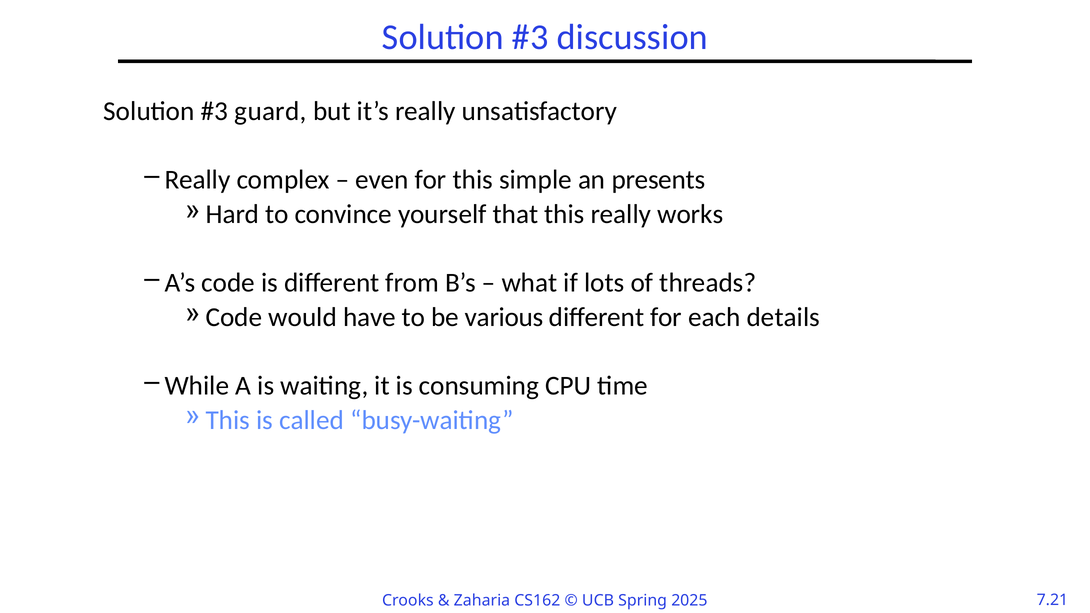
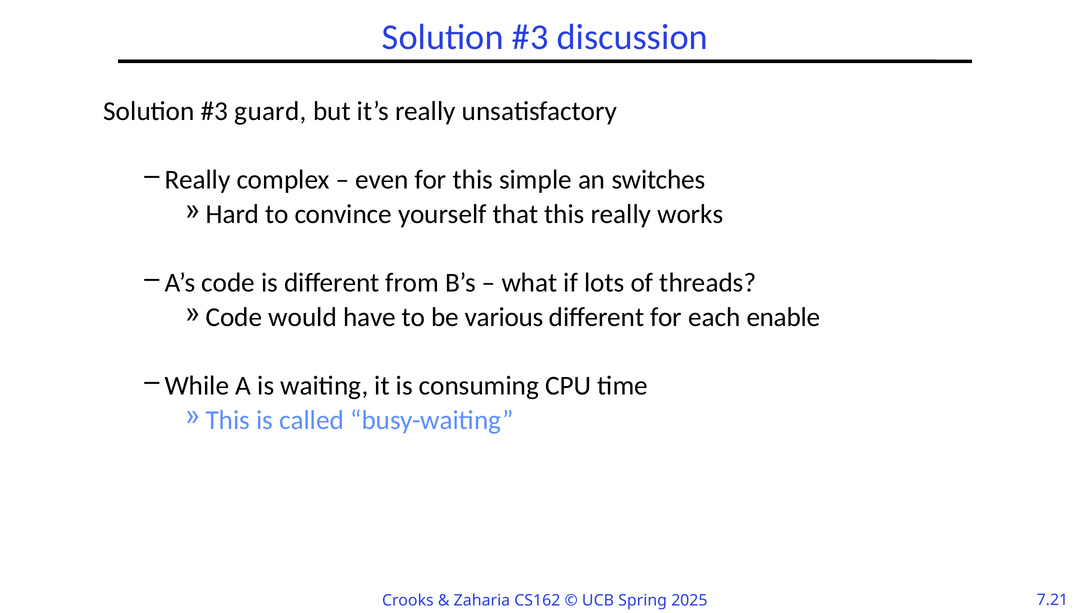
presents: presents -> switches (658, 180)
details: details -> enable (784, 317)
